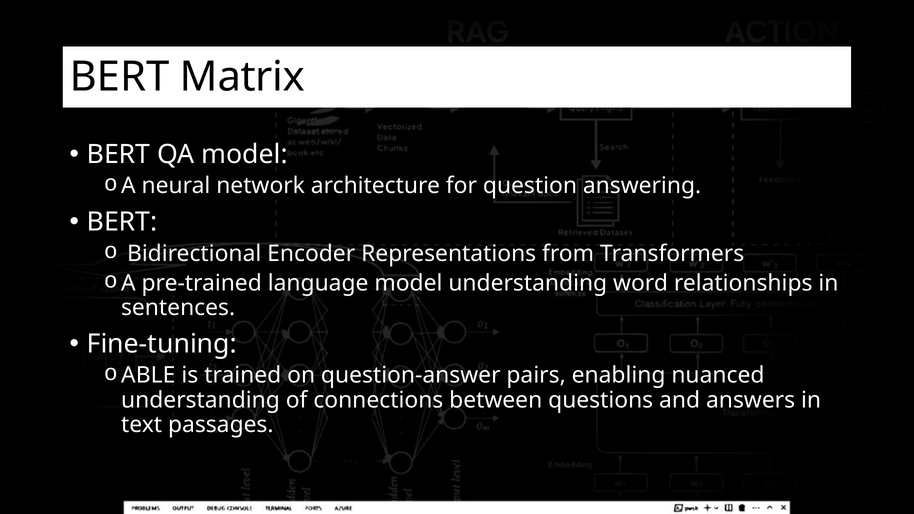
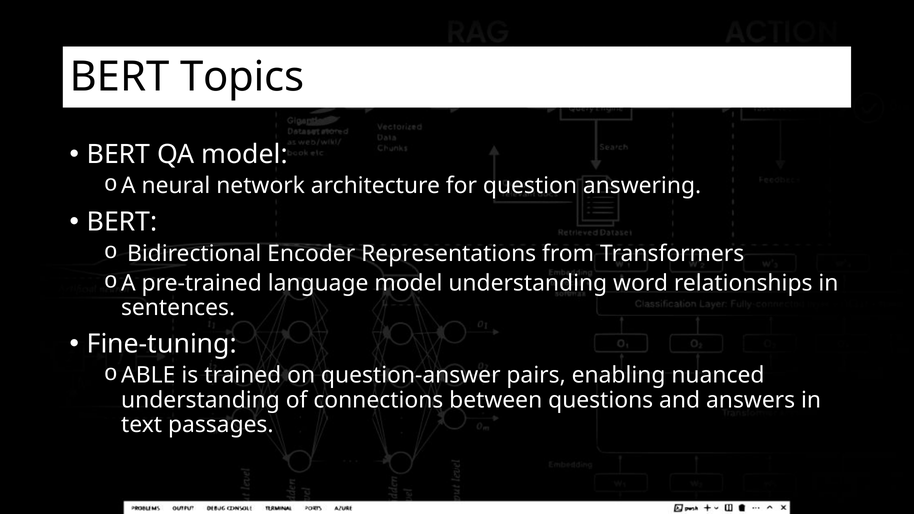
Matrix: Matrix -> Topics (242, 77)
